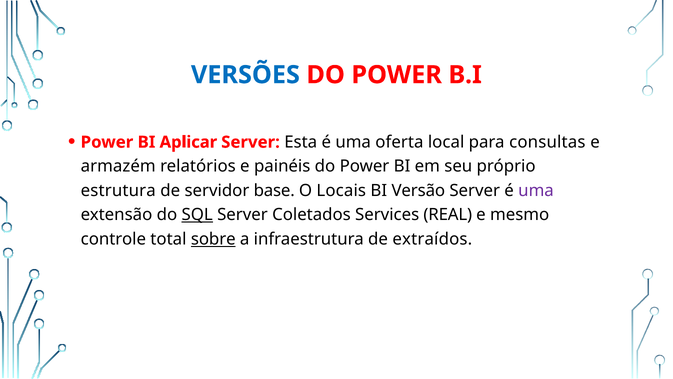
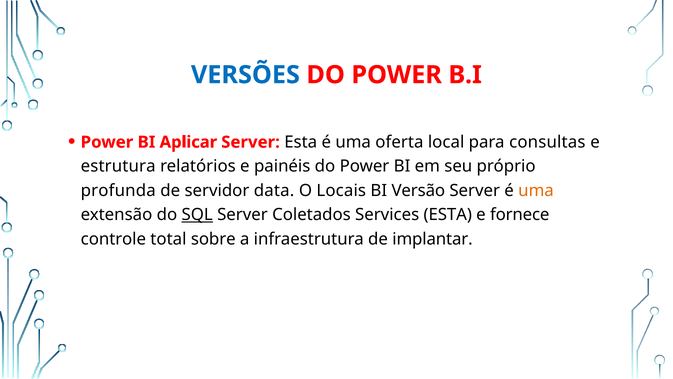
armazém: armazém -> estrutura (118, 166)
estrutura: estrutura -> profunda (118, 190)
base: base -> data (274, 190)
uma colour: purple -> orange (536, 190)
Services REAL: REAL -> ESTA (448, 215)
mesmo: mesmo -> fornece (520, 215)
sobre underline: present -> none (213, 239)
extraídos: extraídos -> implantar (432, 239)
